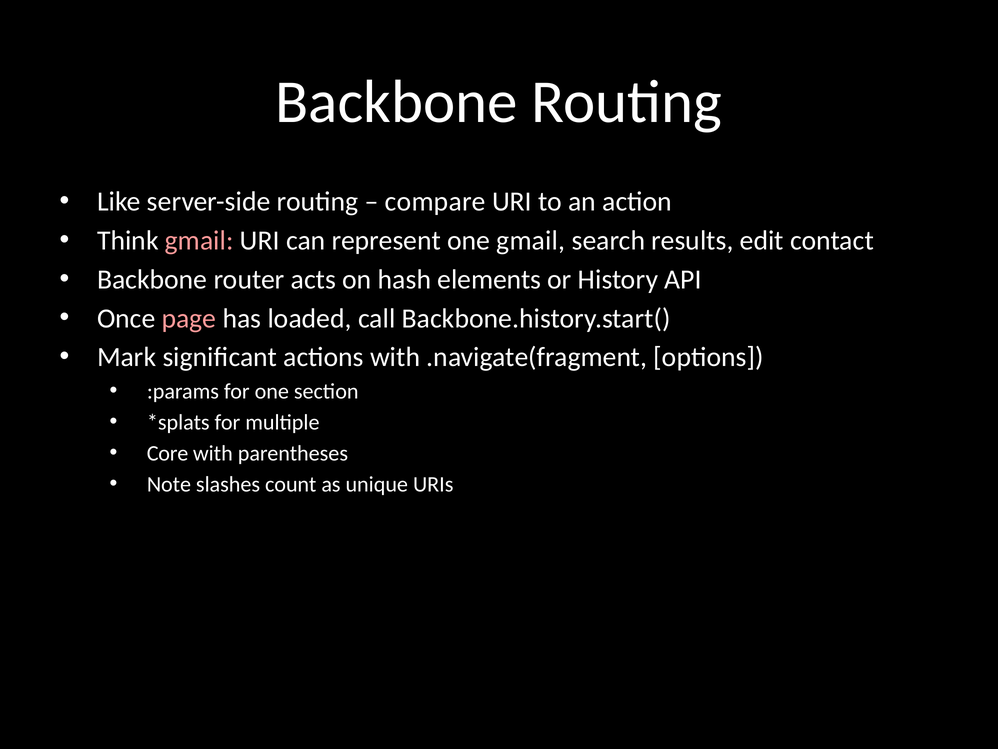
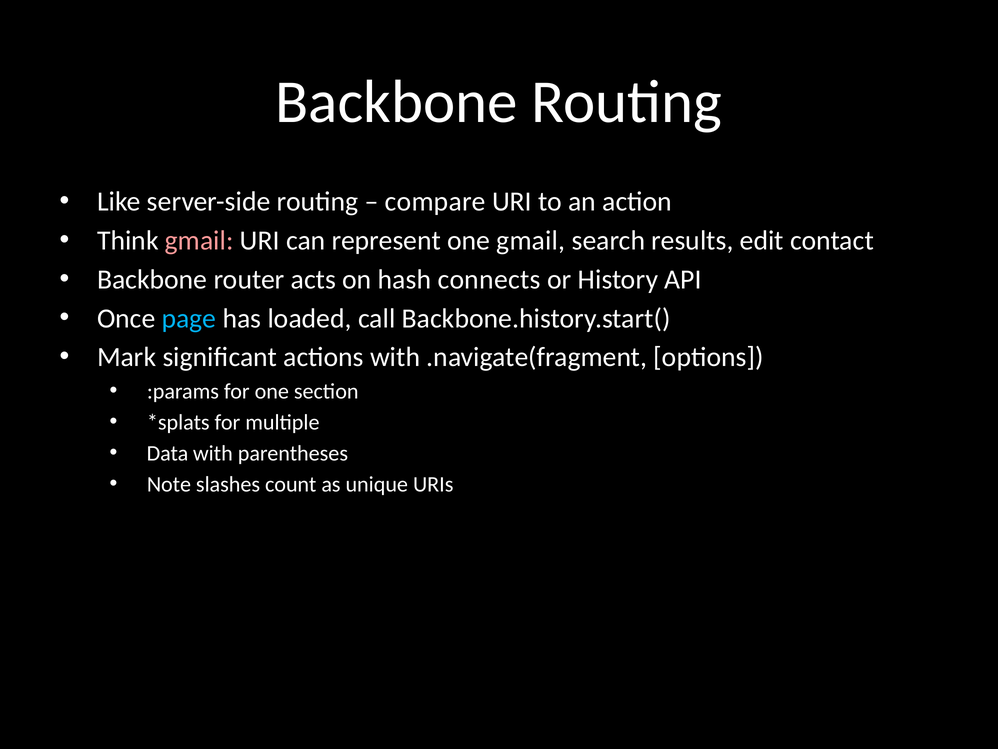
elements: elements -> connects (489, 279)
page colour: pink -> light blue (189, 318)
Core: Core -> Data (168, 453)
